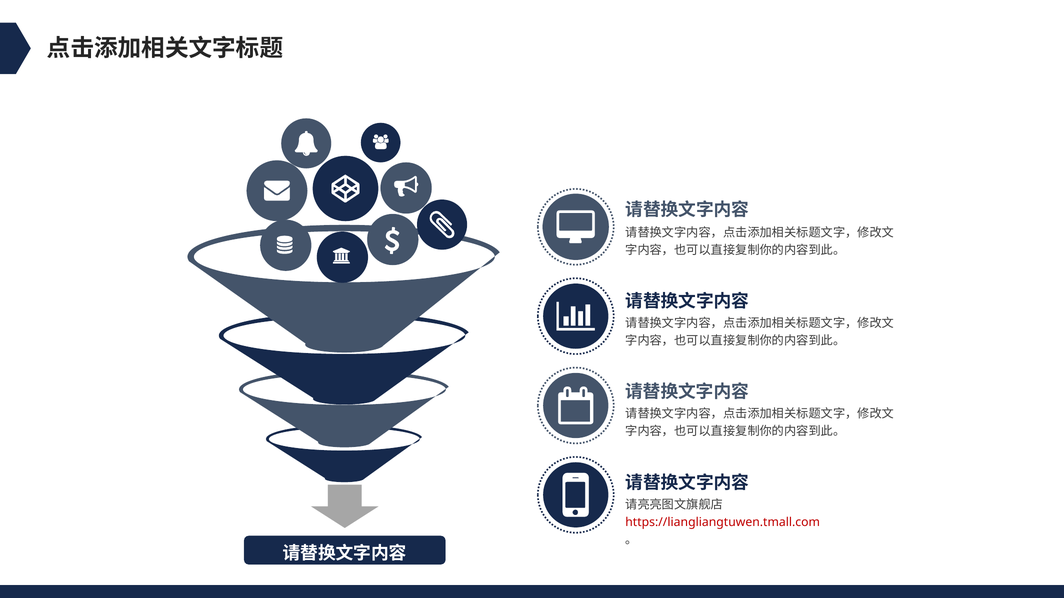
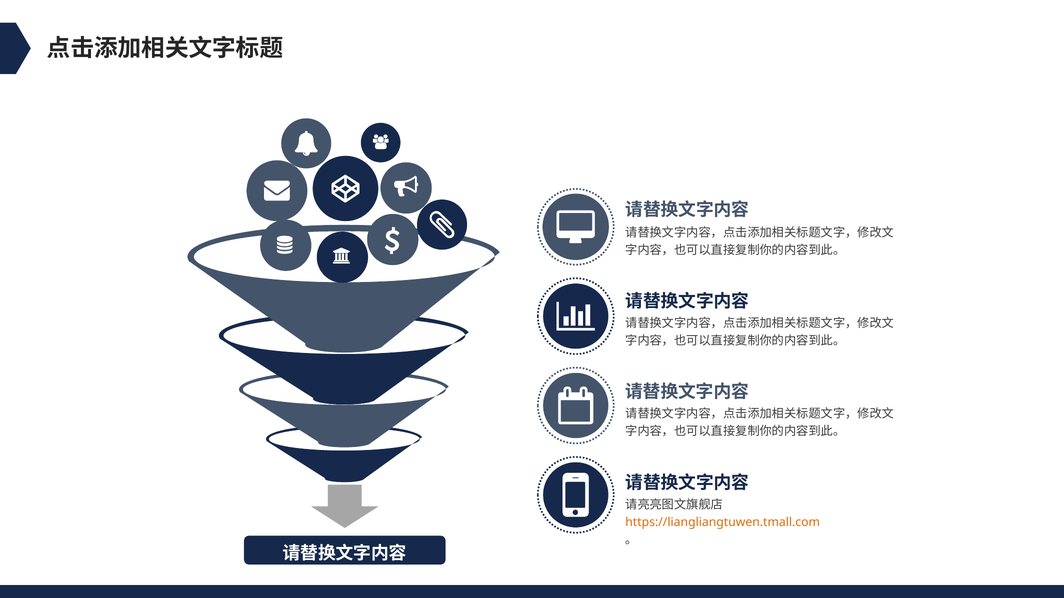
https://liangliangtuwen.tmall.com colour: red -> orange (723, 523)
